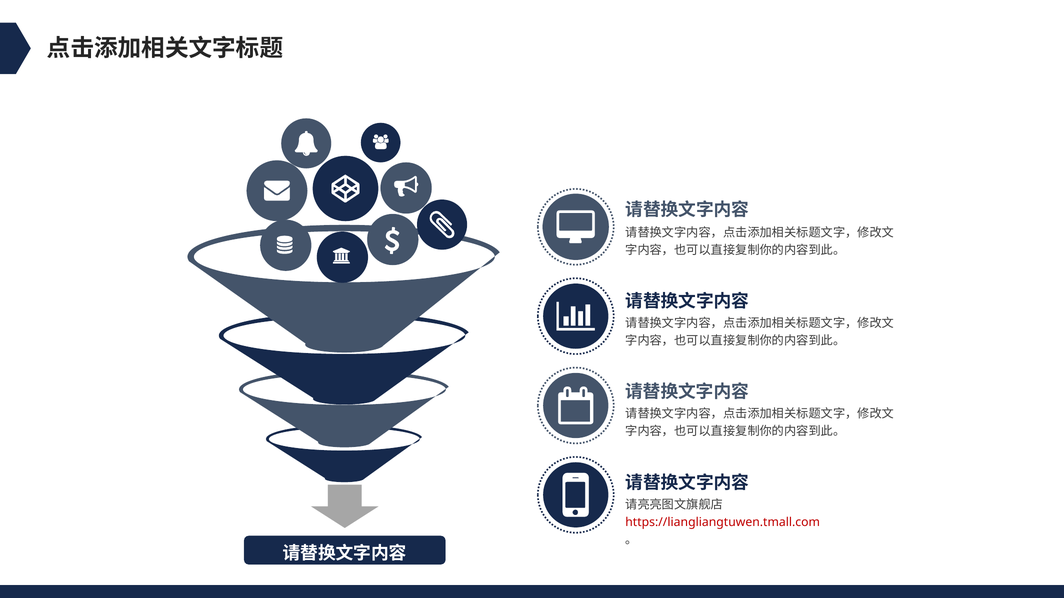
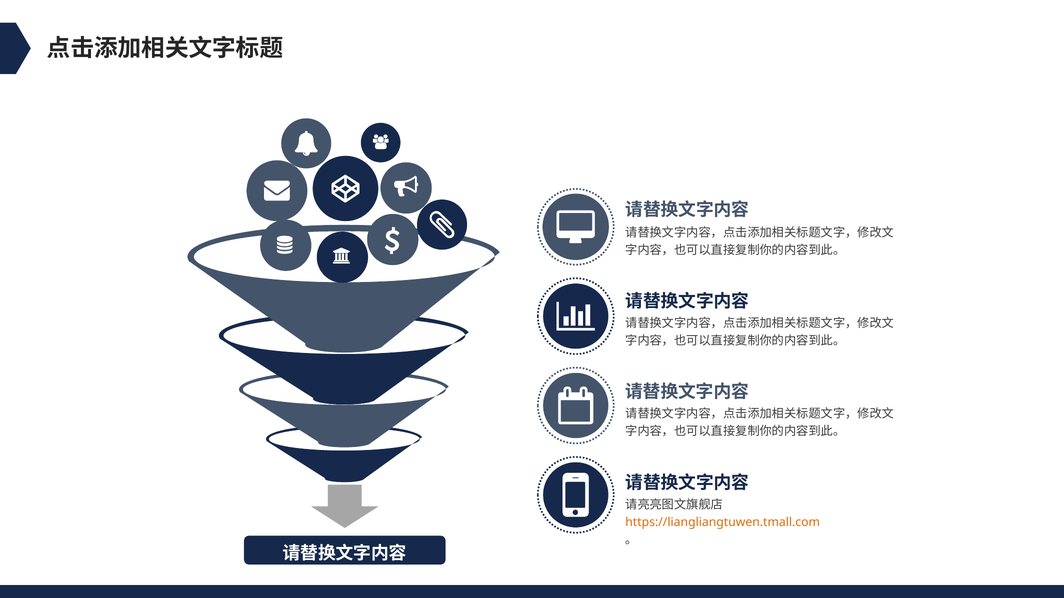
https://liangliangtuwen.tmall.com colour: red -> orange (723, 523)
